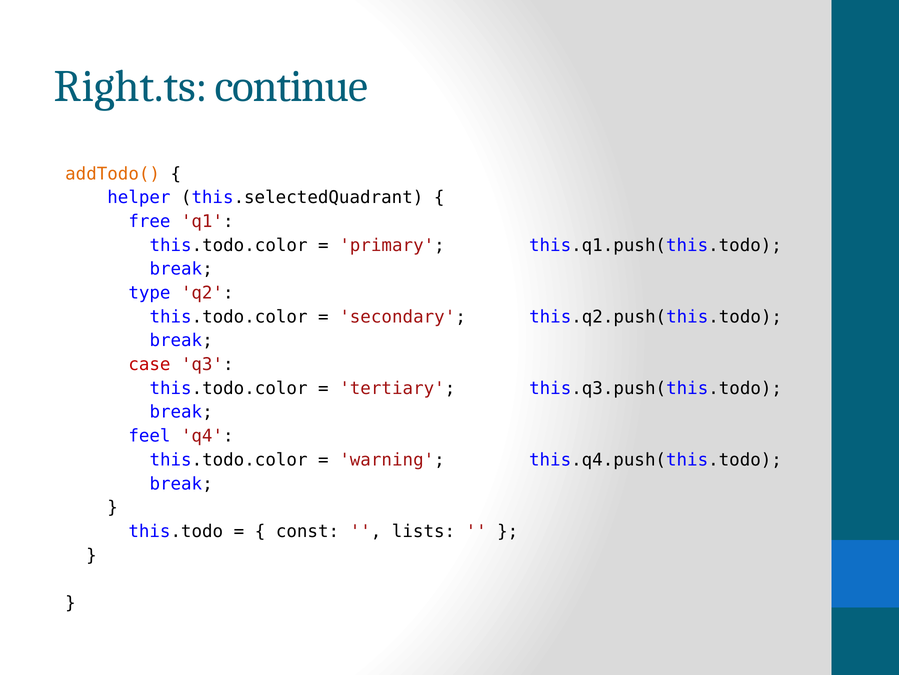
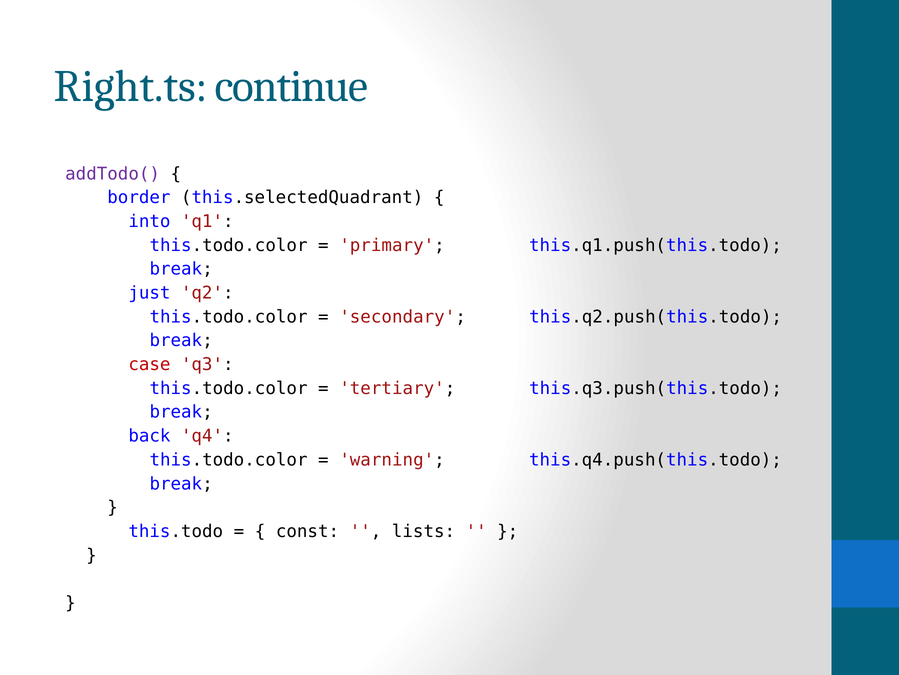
addTodo( colour: orange -> purple (113, 174)
helper: helper -> border (139, 197)
free: free -> into (149, 221)
type: type -> just (149, 293)
feel: feel -> back (149, 436)
